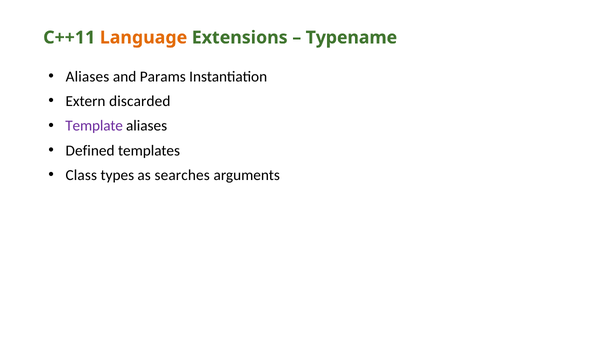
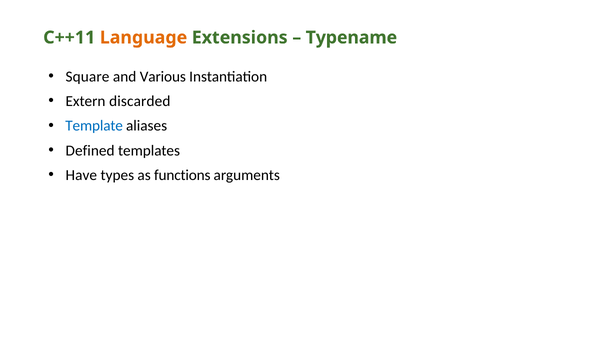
Aliases: Aliases -> Square (88, 77)
Params: Params -> Various (163, 77)
Template colour: purple -> blue (94, 126)
Class: Class -> Have (81, 175)
searches: searches -> functions (182, 175)
